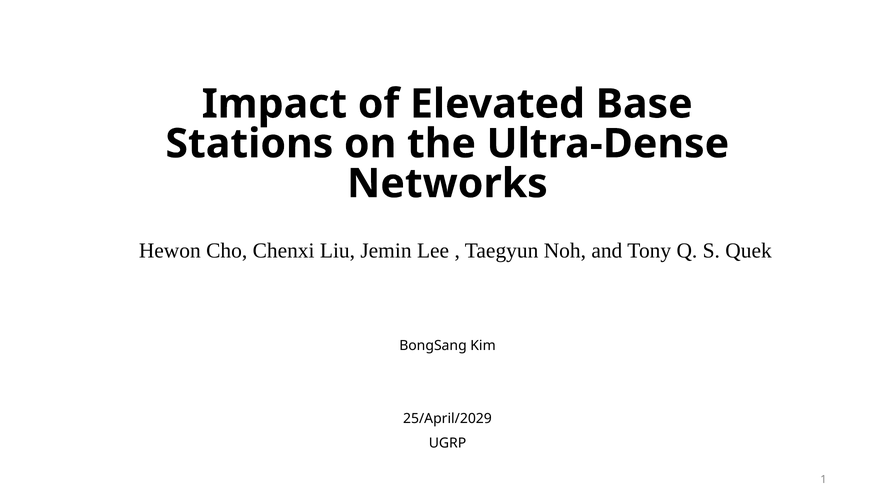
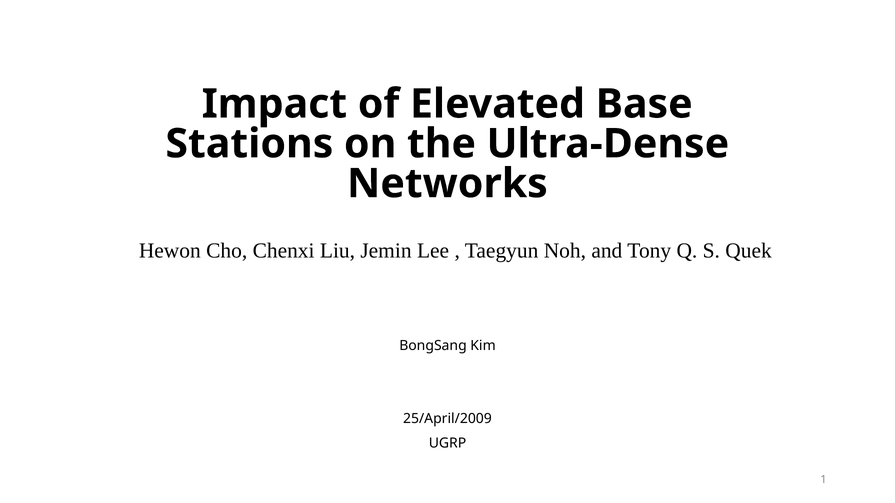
25/April/2029: 25/April/2029 -> 25/April/2009 (447, 419)
